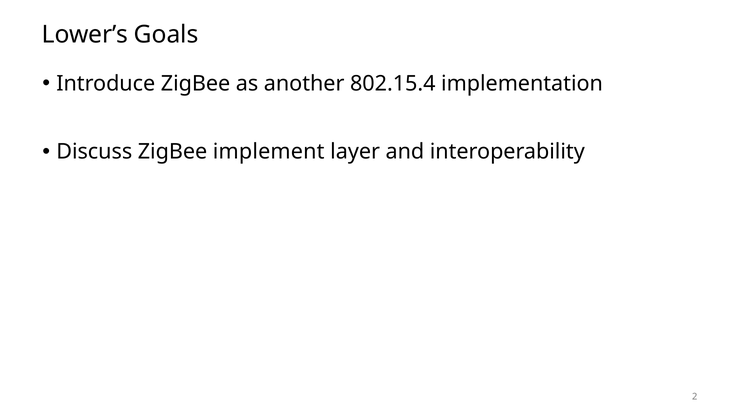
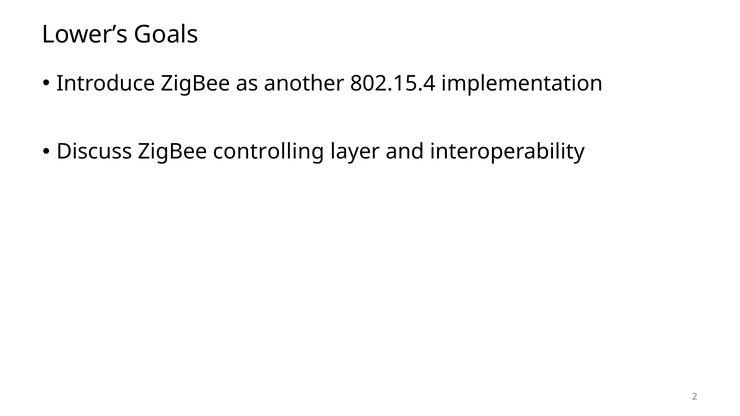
implement: implement -> controlling (269, 152)
